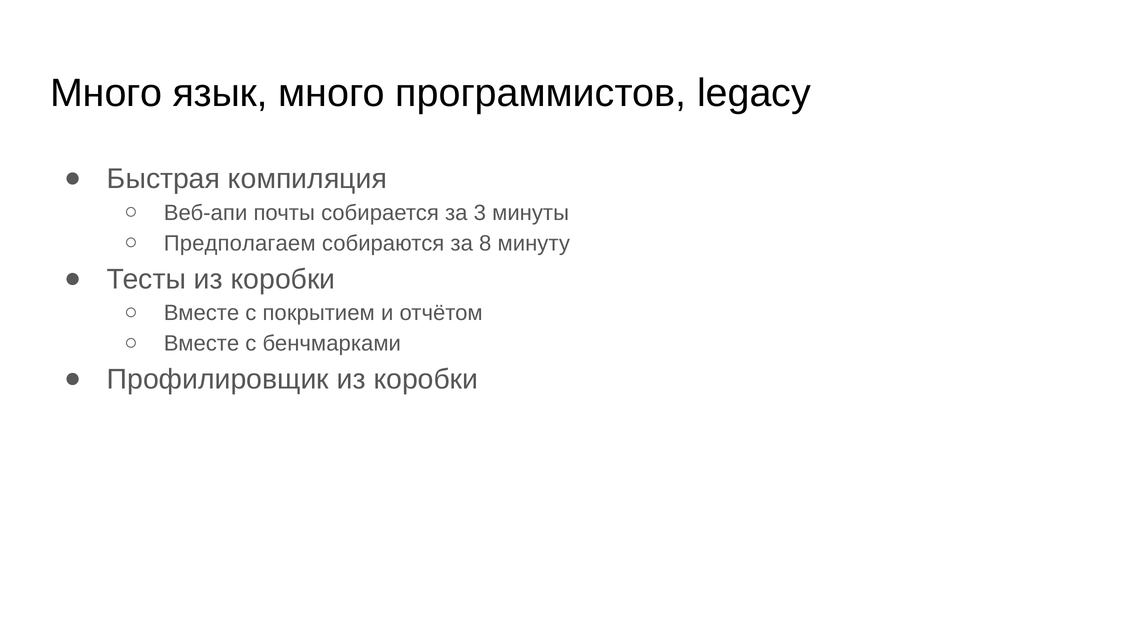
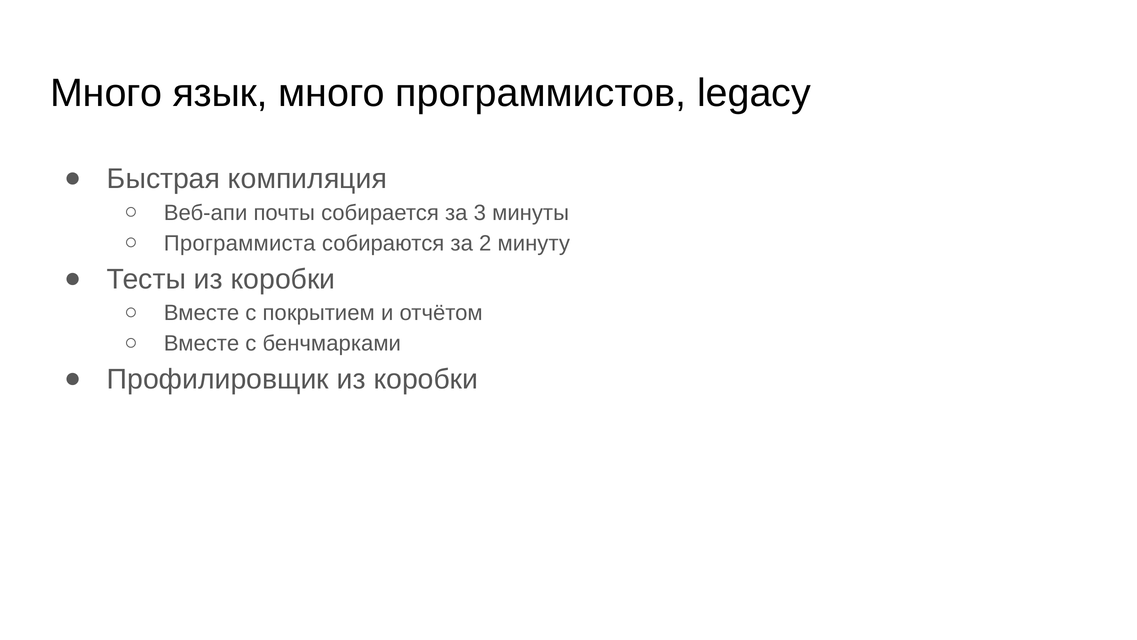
Предполагаем: Предполагаем -> Программиста (240, 243)
8: 8 -> 2 (485, 243)
